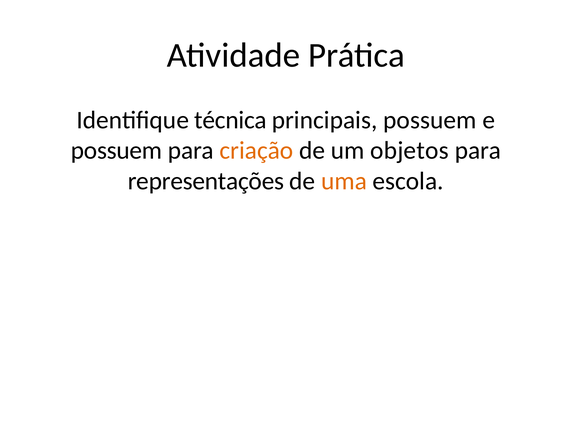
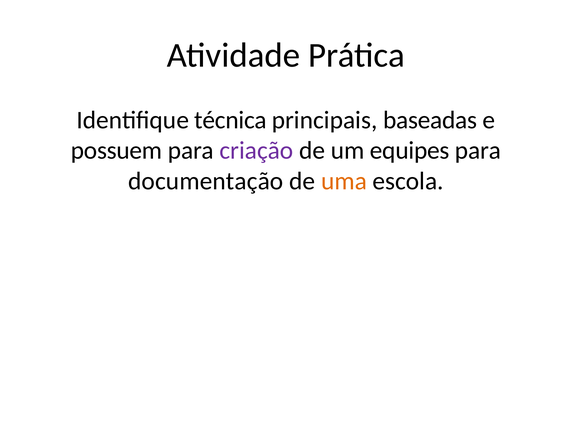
principais possuem: possuem -> baseadas (430, 120)
criação colour: orange -> purple (256, 151)
objetos: objetos -> equipes (410, 151)
representações: representações -> documentação (206, 181)
